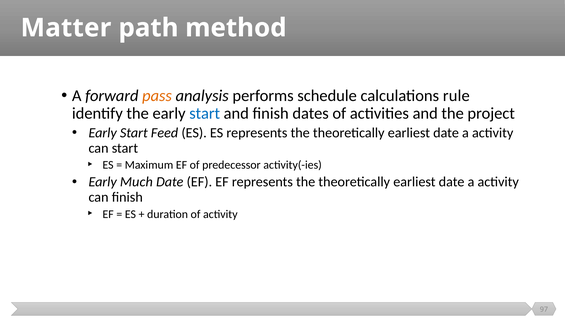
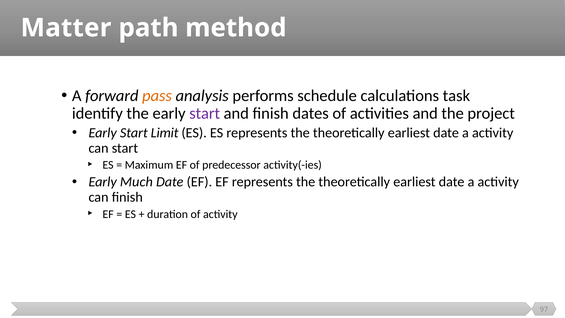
rule: rule -> task (456, 96)
start colour: blue -> purple (205, 113)
Feed: Feed -> Limit (165, 133)
